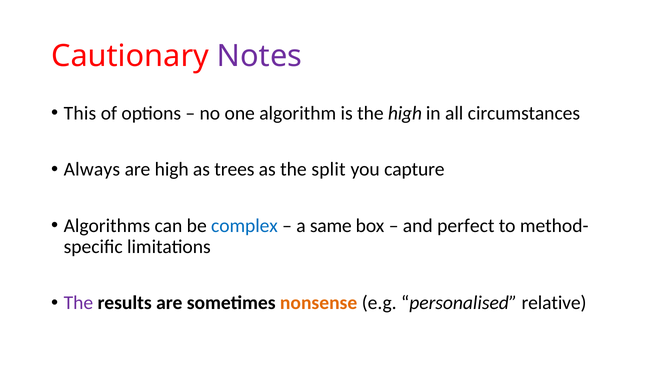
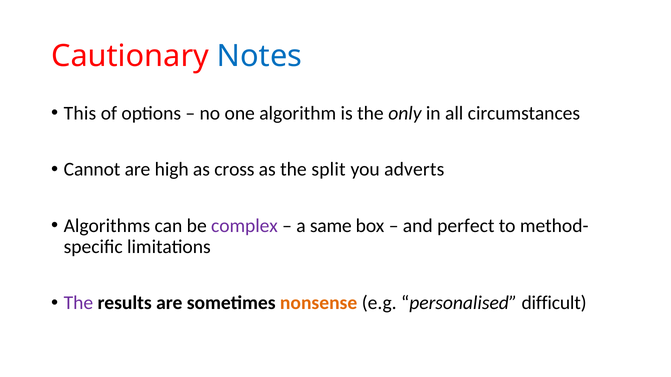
Notes colour: purple -> blue (260, 56)
the high: high -> only (405, 113)
Always: Always -> Cannot (92, 170)
trees: trees -> cross (234, 170)
capture: capture -> adverts (414, 170)
complex colour: blue -> purple (244, 226)
relative: relative -> difficult (554, 303)
